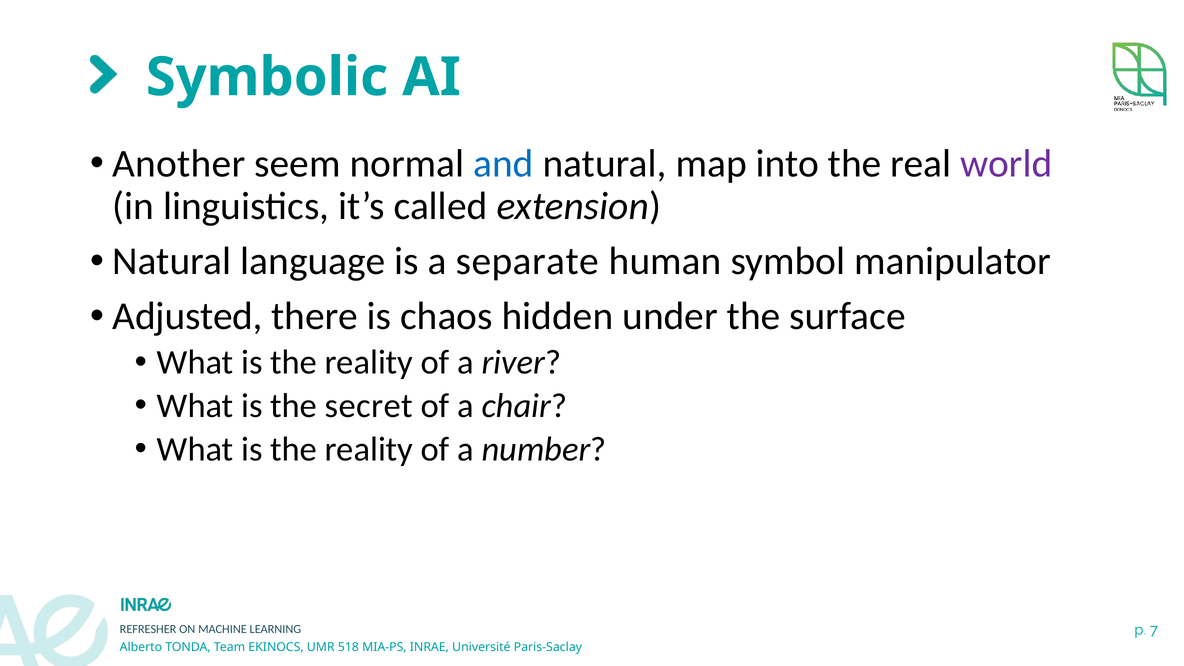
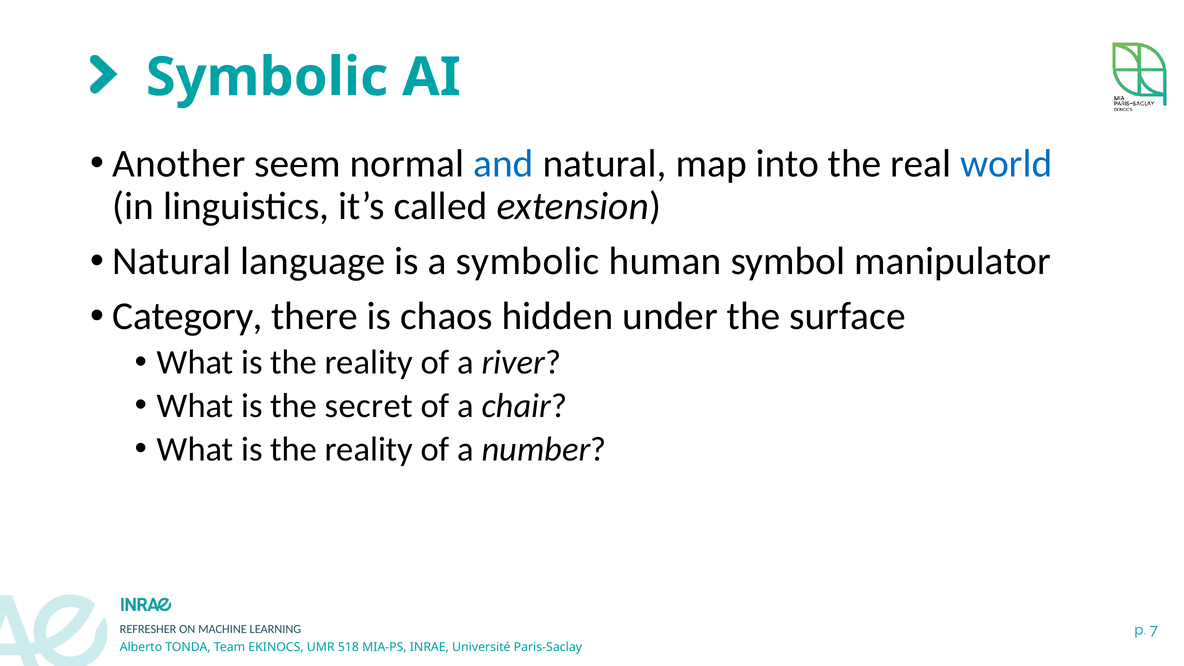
world colour: purple -> blue (1006, 164)
a separate: separate -> symbolic (527, 261)
Adjusted: Adjusted -> Category (188, 316)
